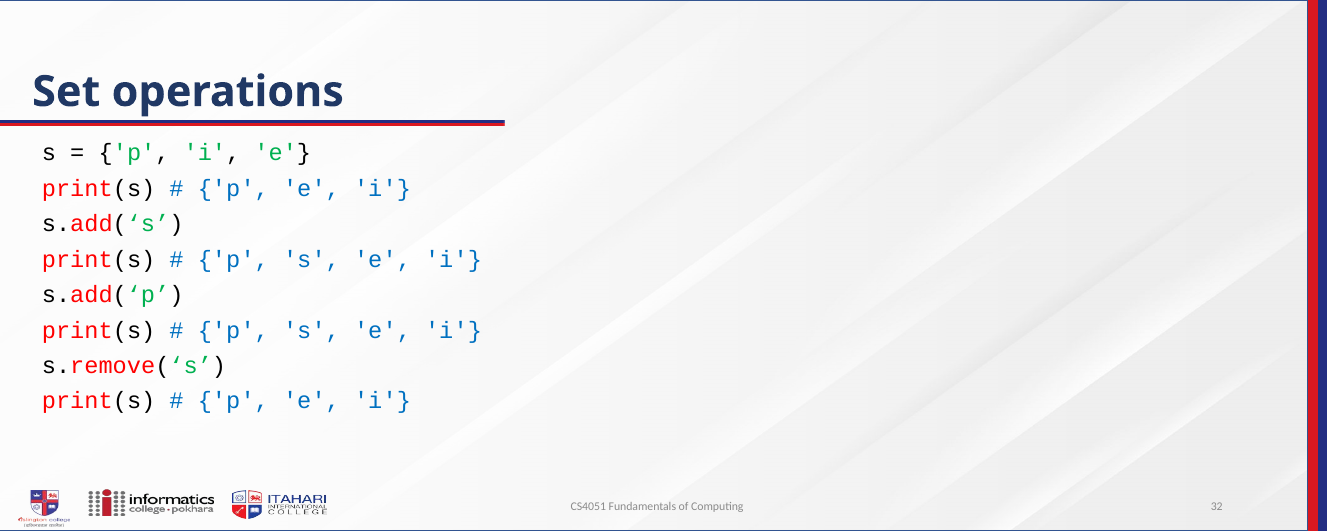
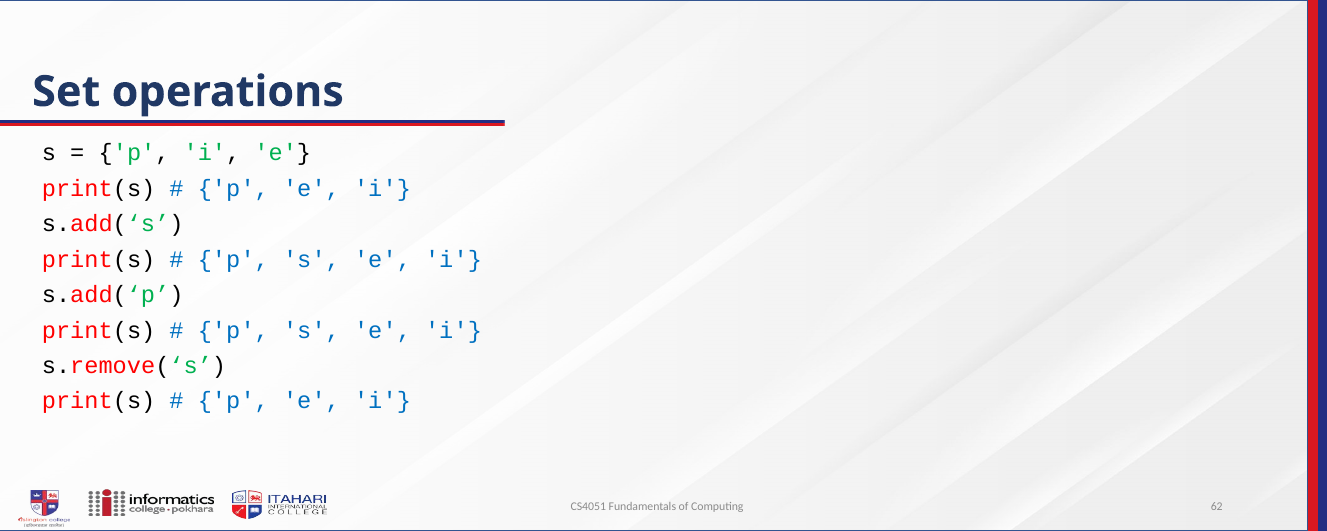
32: 32 -> 62 (1217, 507)
